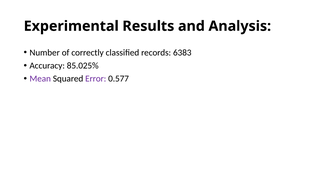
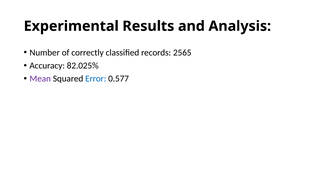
6383: 6383 -> 2565 (182, 53)
85.025%: 85.025% -> 82.025% (83, 66)
Error colour: purple -> blue (96, 79)
